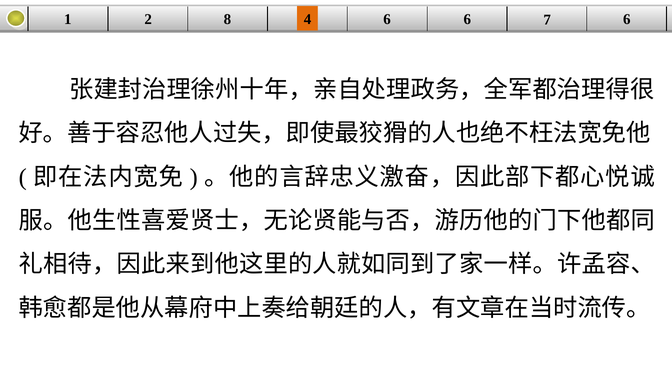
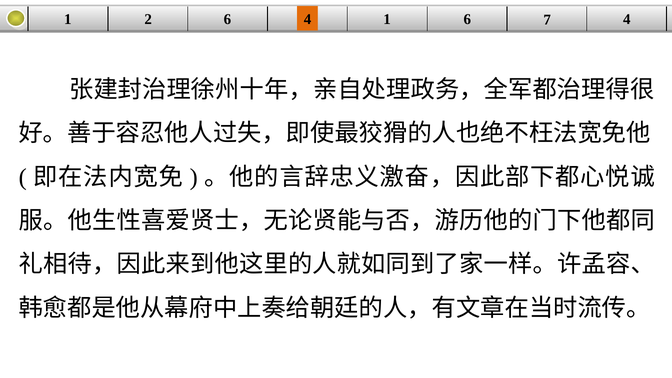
2 8: 8 -> 6 (227, 19)
4 6: 6 -> 1 (387, 19)
7 6: 6 -> 4 (627, 19)
